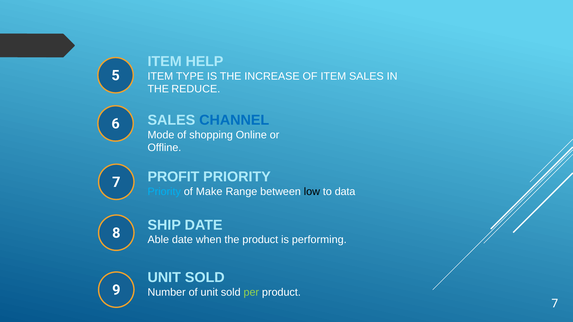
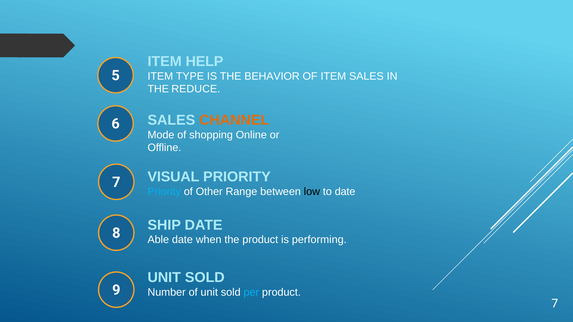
INCREASE: INCREASE -> BEHAVIOR (272, 76)
CHANNEL colour: blue -> orange (234, 120)
PROFIT: PROFIT -> VISUAL (173, 177)
Make: Make -> Other (209, 192)
to data: data -> date (345, 192)
per colour: light green -> light blue (251, 293)
